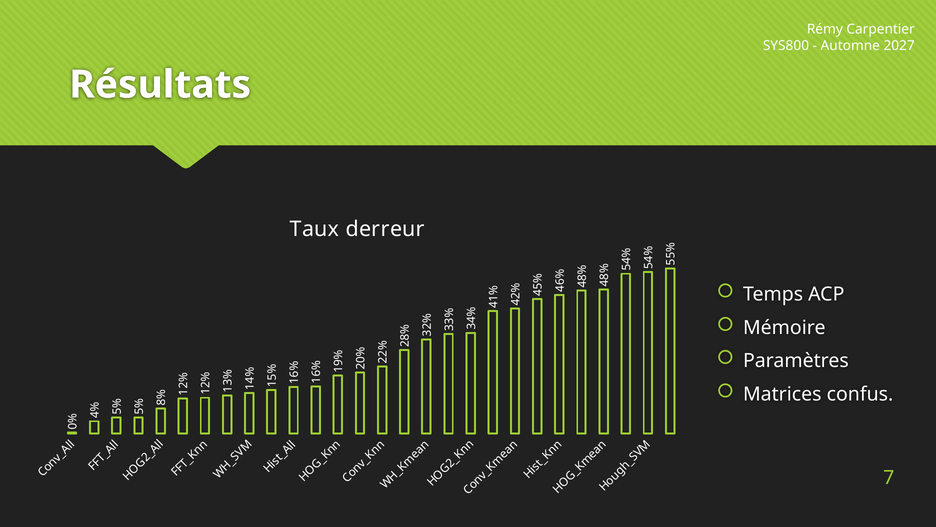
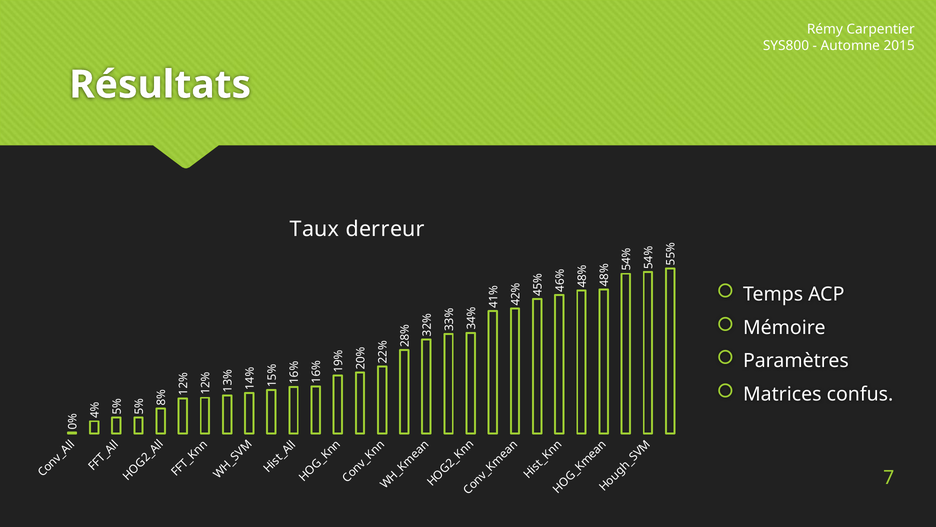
2027: 2027 -> 2015 (899, 46)
